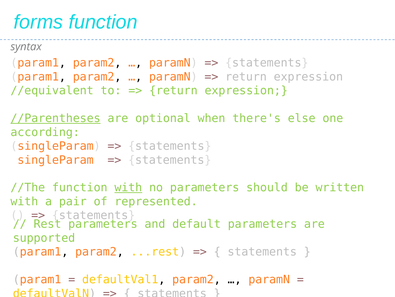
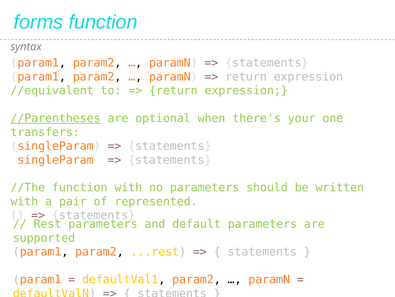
else: else -> your (302, 118)
according: according -> transfers (45, 132)
with underline: present -> none (128, 187)
